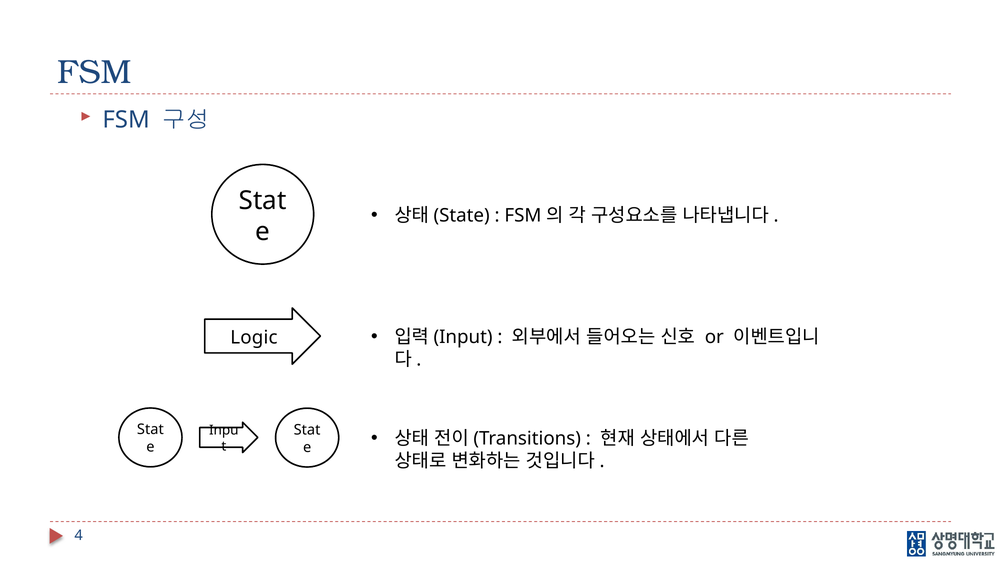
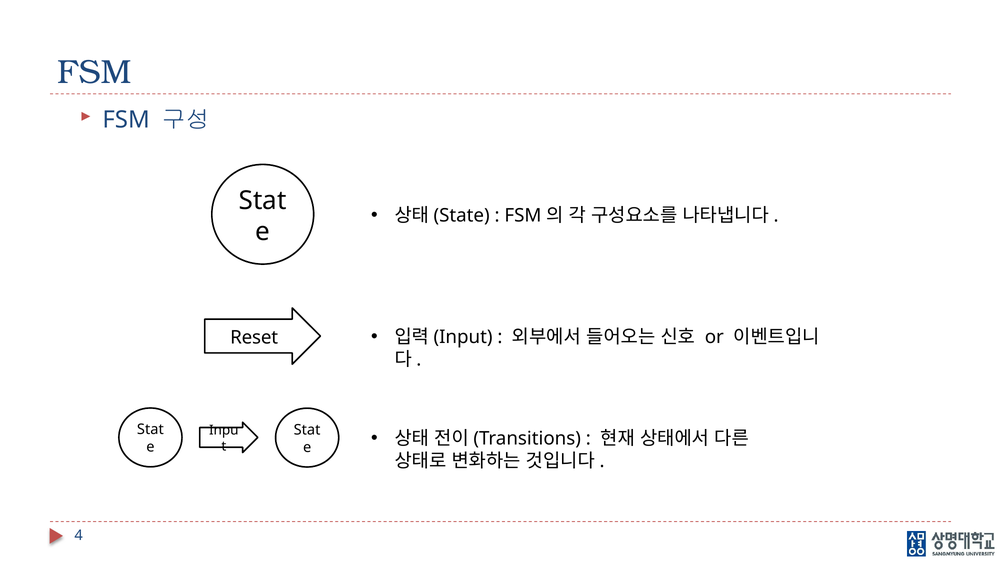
Logic: Logic -> Reset (254, 337)
